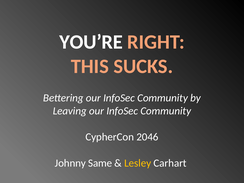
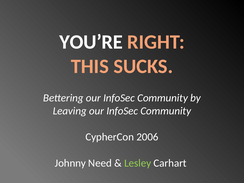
2046: 2046 -> 2006 (147, 137)
Same: Same -> Need (100, 163)
Lesley colour: yellow -> light green (138, 163)
